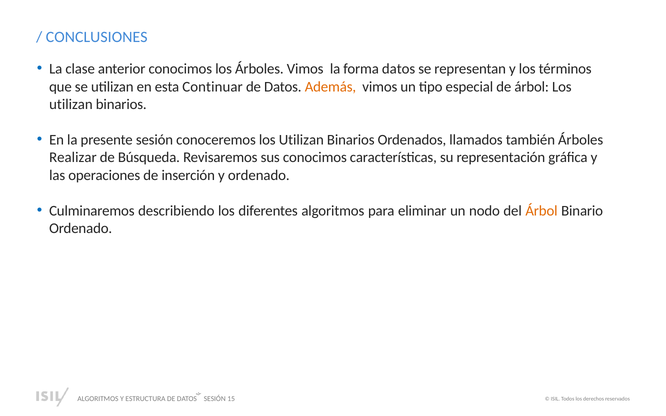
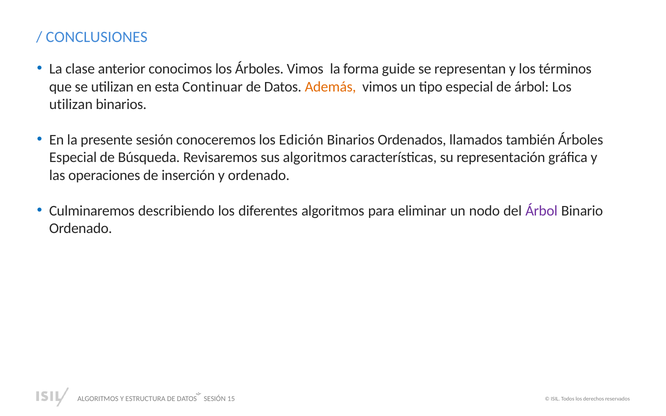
forma datos: datos -> guide (399, 69)
conoceremos los Utilizan: Utilizan -> Edición (301, 140)
Realizar: Realizar -> Especial (73, 158)
sus conocimos: conocimos -> algoritmos (315, 158)
Árbol colour: orange -> purple (541, 211)
